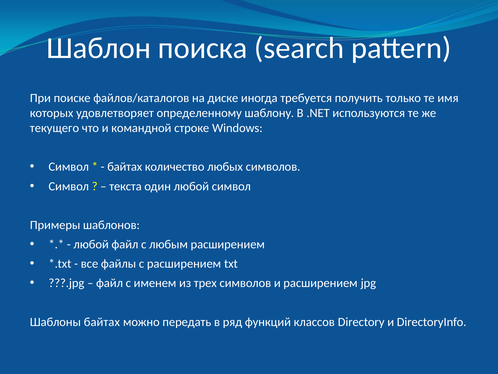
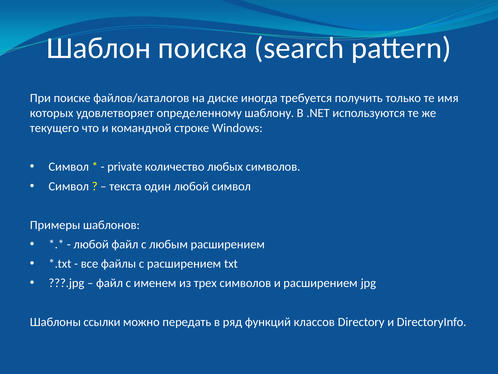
байтах: байтах -> private (125, 167)
Шаблоны байтах: байтах -> ссылки (102, 322)
